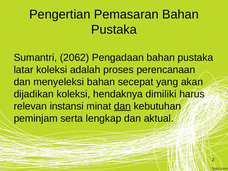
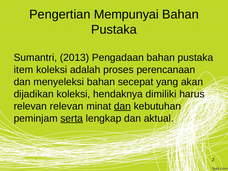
Pemasaran: Pemasaran -> Mempunyai (126, 14)
2062: 2062 -> 2013 (75, 58)
latar: latar -> item (23, 70)
relevan instansi: instansi -> relevan (67, 106)
serta underline: none -> present (72, 118)
